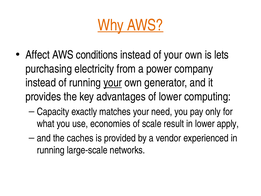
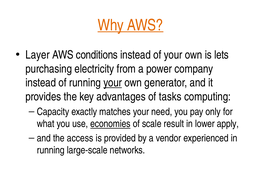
Affect: Affect -> Layer (38, 55)
of lower: lower -> tasks (170, 97)
economies underline: none -> present (110, 124)
caches: caches -> access (80, 138)
